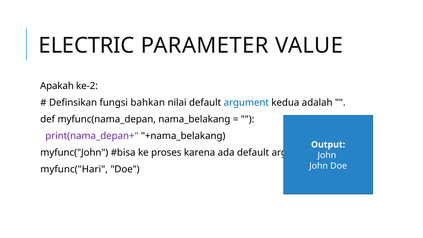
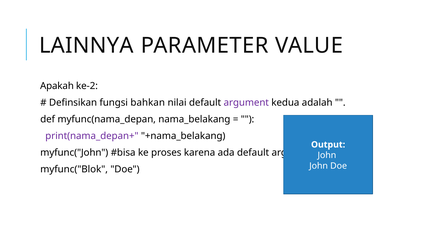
ELECTRIC: ELECTRIC -> LAINNYA (86, 45)
argument colour: blue -> purple (246, 103)
myfunc("Hari: myfunc("Hari -> myfunc("Blok (74, 169)
